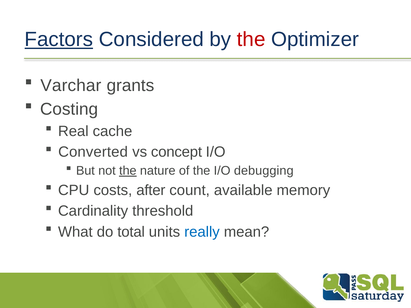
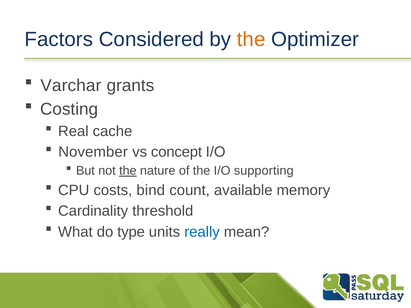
Factors underline: present -> none (59, 39)
the colour: red -> orange (251, 39)
Converted: Converted -> November (93, 152)
debugging: debugging -> supporting (264, 171)
after: after -> bind (151, 191)
total: total -> type (131, 232)
